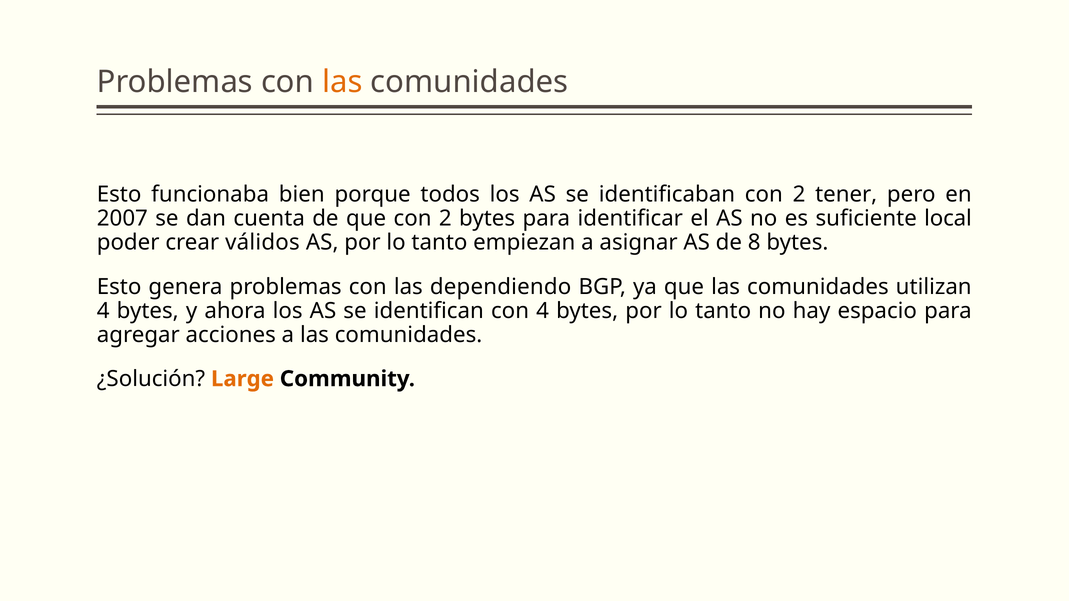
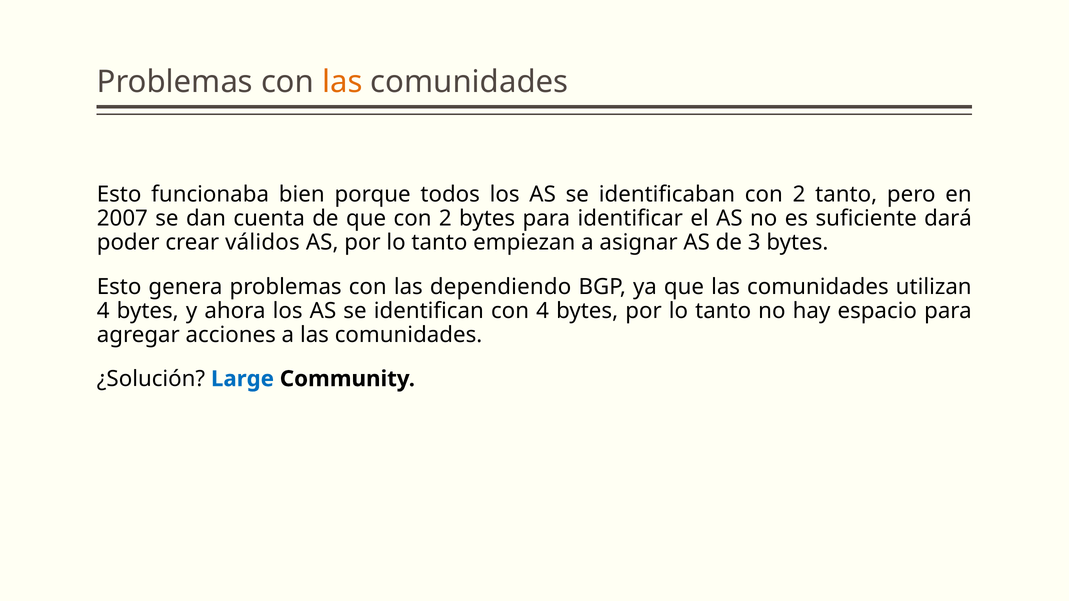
2 tener: tener -> tanto (846, 195)
local: local -> dará (948, 219)
8: 8 -> 3 (754, 243)
Large colour: orange -> blue (242, 379)
